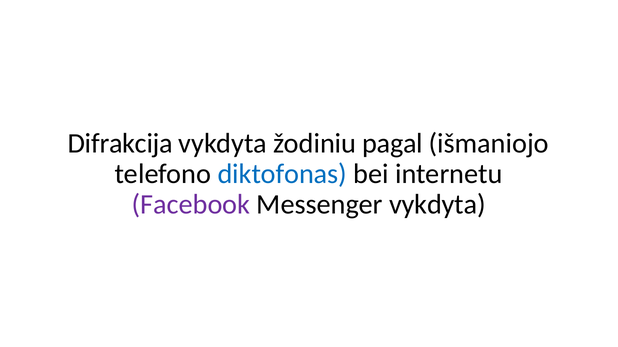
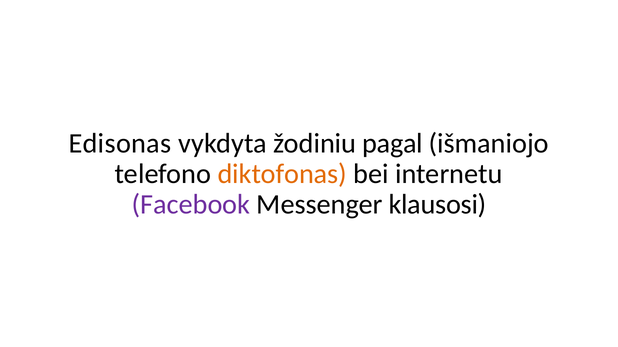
Difrakcija: Difrakcija -> Edisonas (120, 143)
diktofonas colour: blue -> orange (282, 174)
Messenger vykdyta: vykdyta -> klausosi (438, 205)
